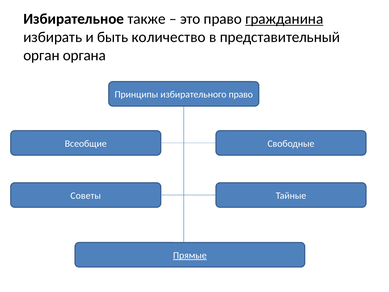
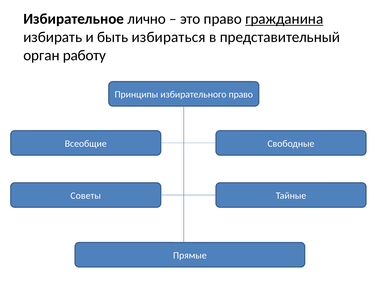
также: также -> лично (147, 19)
количество: количество -> избираться (169, 37)
органа: органа -> работу (84, 55)
Прямые underline: present -> none (190, 255)
